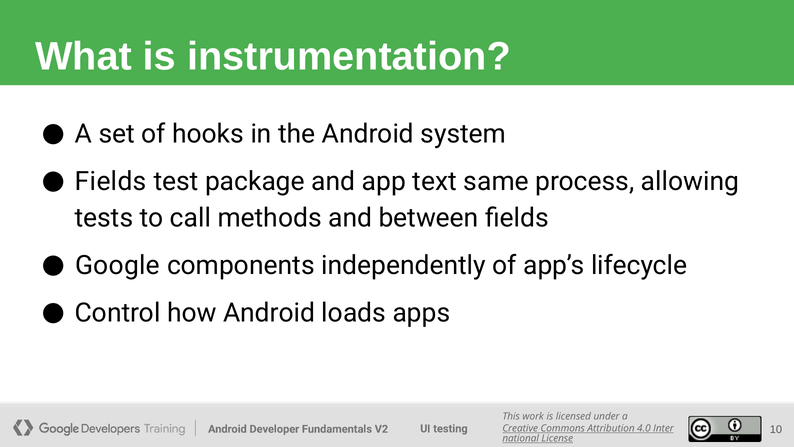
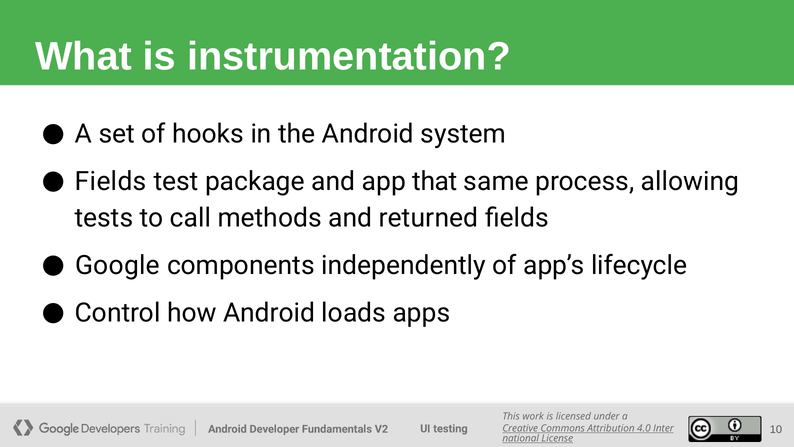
text: text -> that (435, 181)
between: between -> returned (429, 218)
